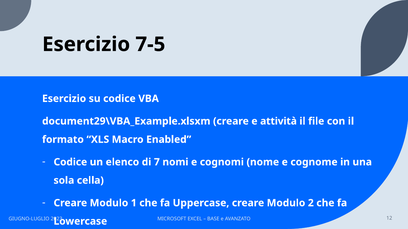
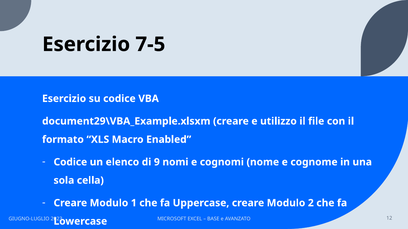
attività: attività -> utilizzo (278, 121)
7: 7 -> 9 (157, 162)
